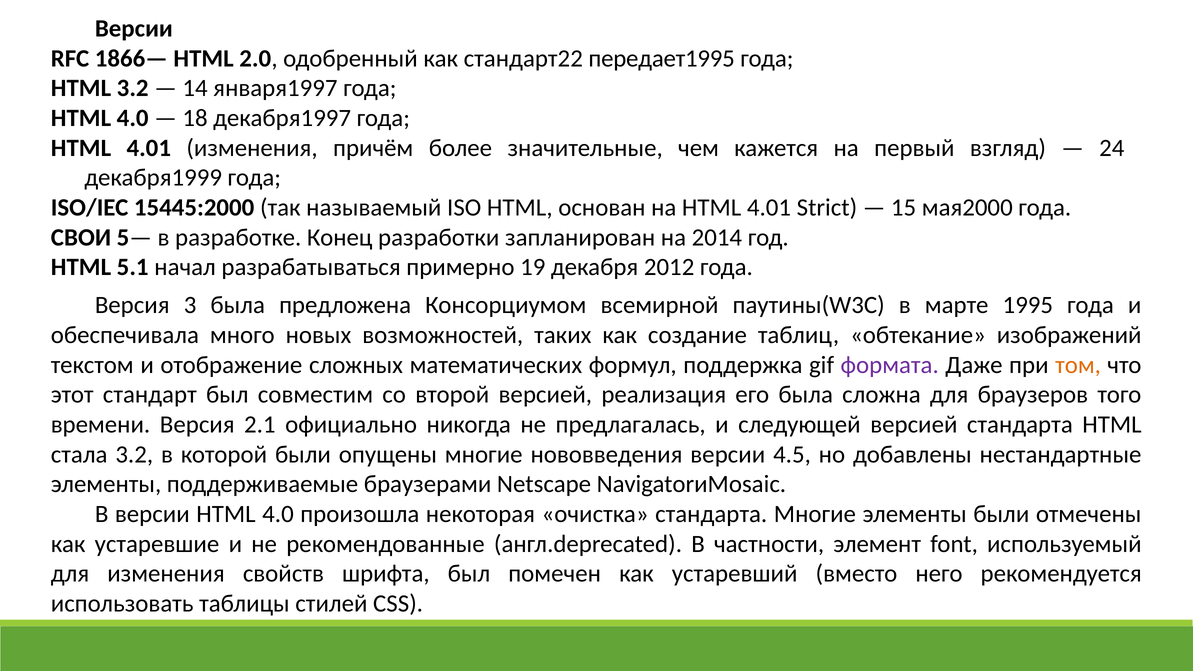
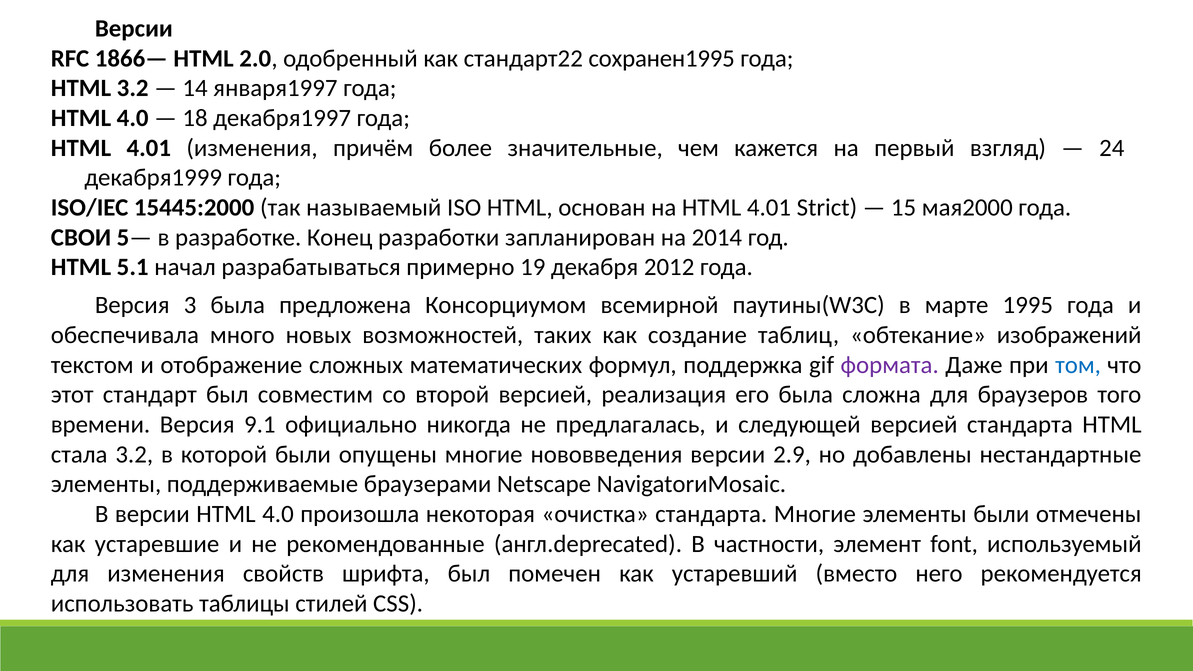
передает1995: передает1995 -> сохранен1995 (662, 58)
том colour: orange -> blue (1078, 365)
2.1: 2.1 -> 9.1 (260, 425)
4.5: 4.5 -> 2.9 (792, 454)
